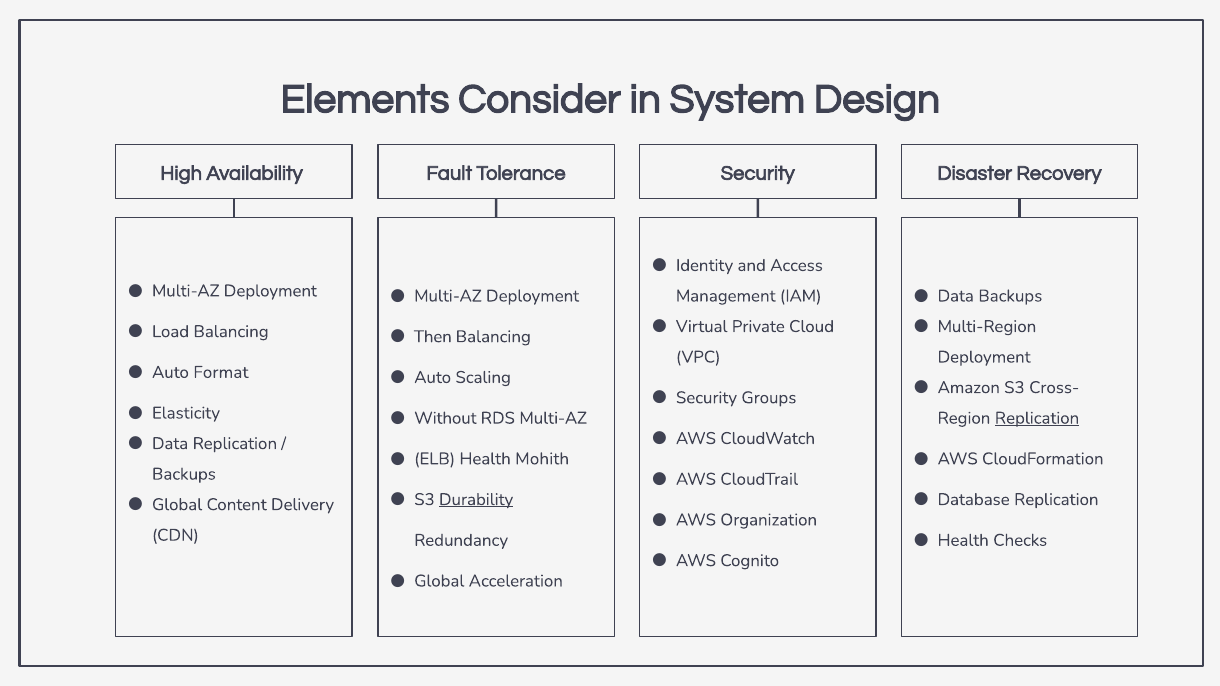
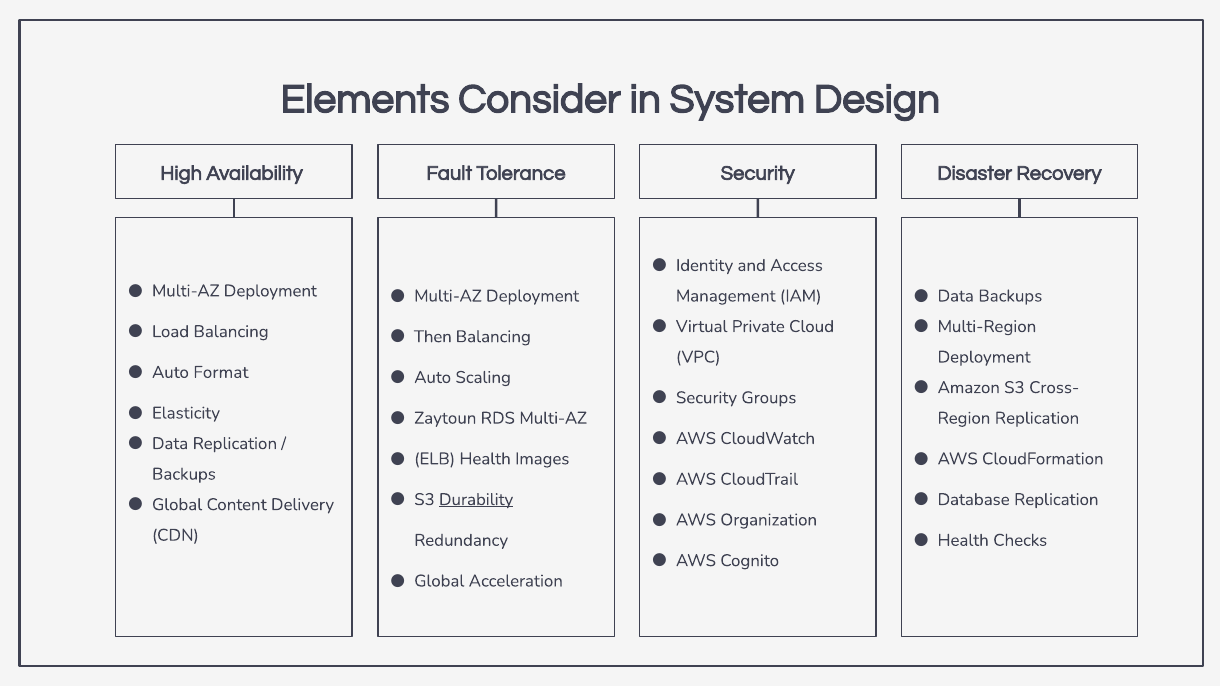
Without: Without -> Zaytoun (445, 418)
Replication underline: present -> none (1037, 418)
Mohith: Mohith -> Images (542, 459)
